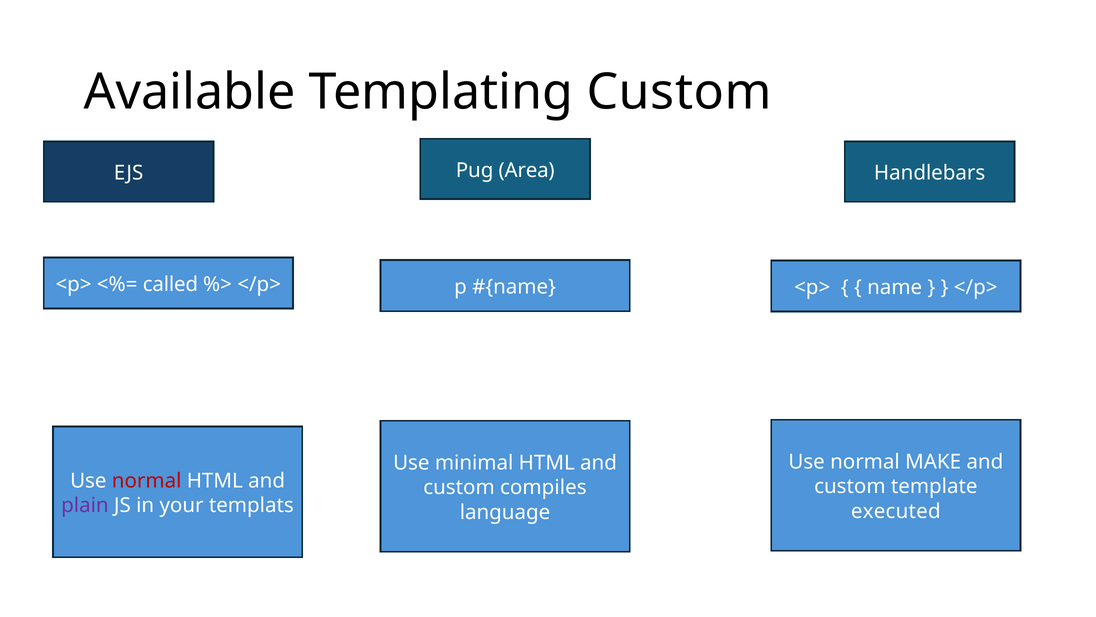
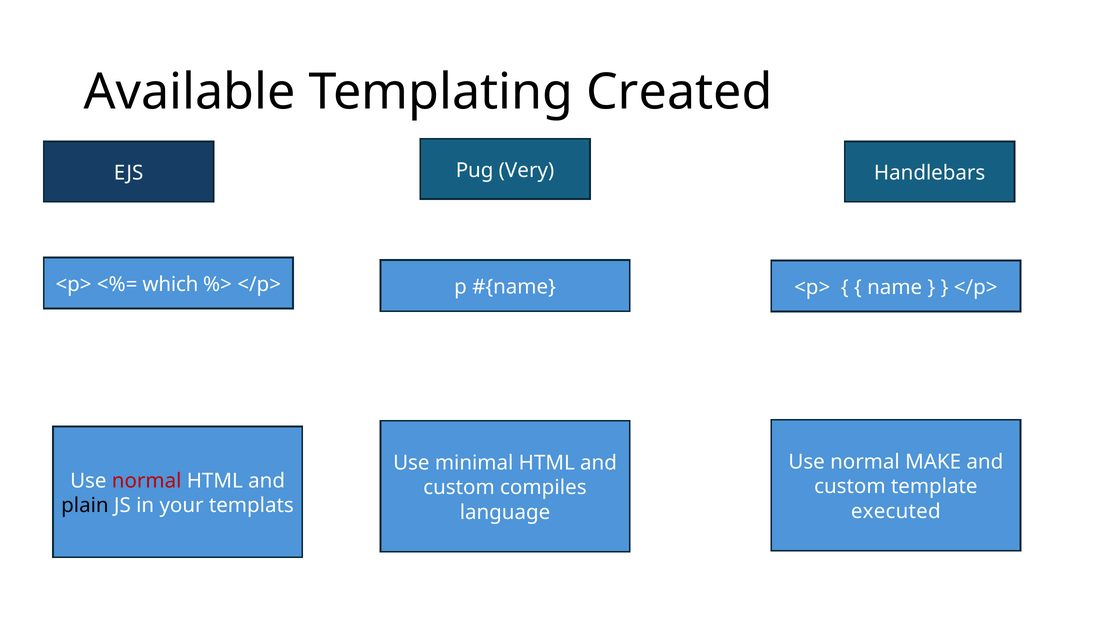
Templating Custom: Custom -> Created (679, 92)
Area: Area -> Very (527, 170)
called: called -> which (170, 284)
plain colour: purple -> black (85, 505)
